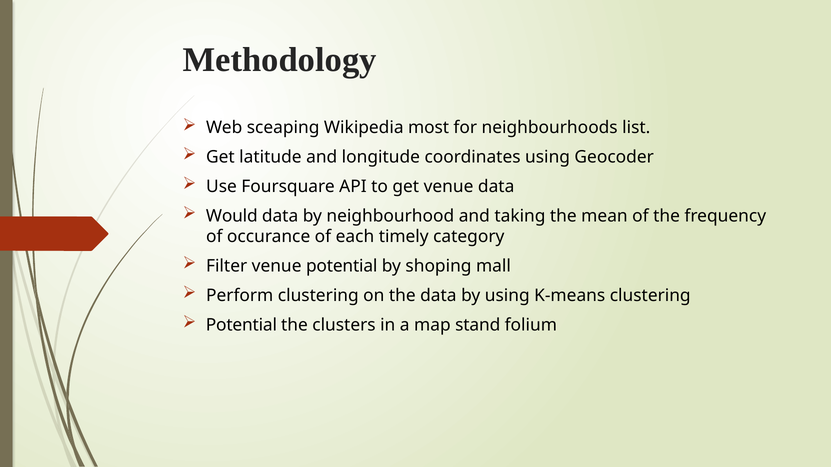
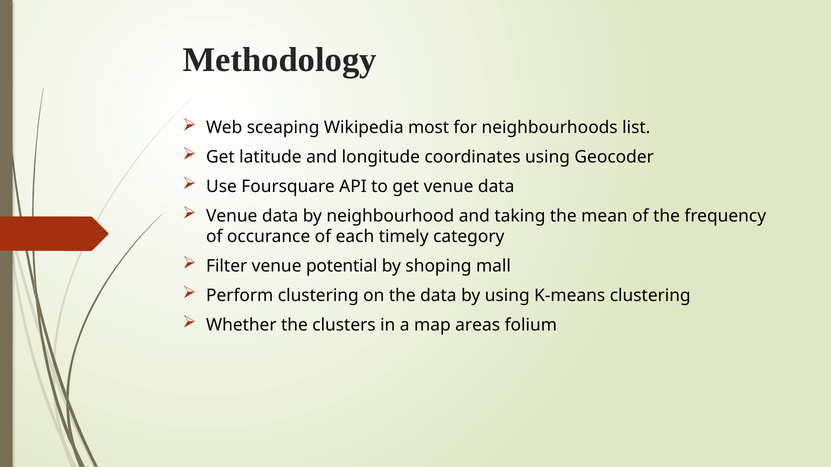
Would: Would -> Venue (232, 216)
Potential: Potential -> Whether (241, 325)
stand: stand -> areas (478, 325)
